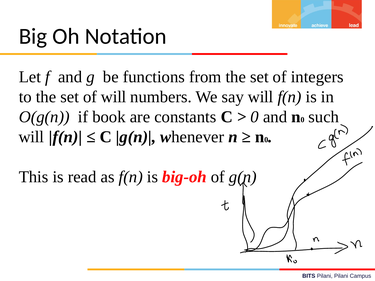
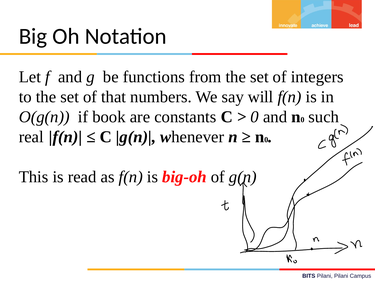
of will: will -> that (114, 97)
will: will -> real (31, 137)
